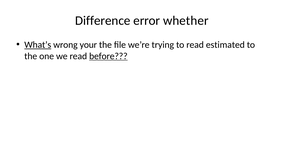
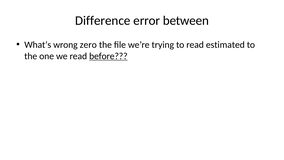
whether: whether -> between (186, 21)
What’s underline: present -> none (38, 45)
your: your -> zero (88, 45)
